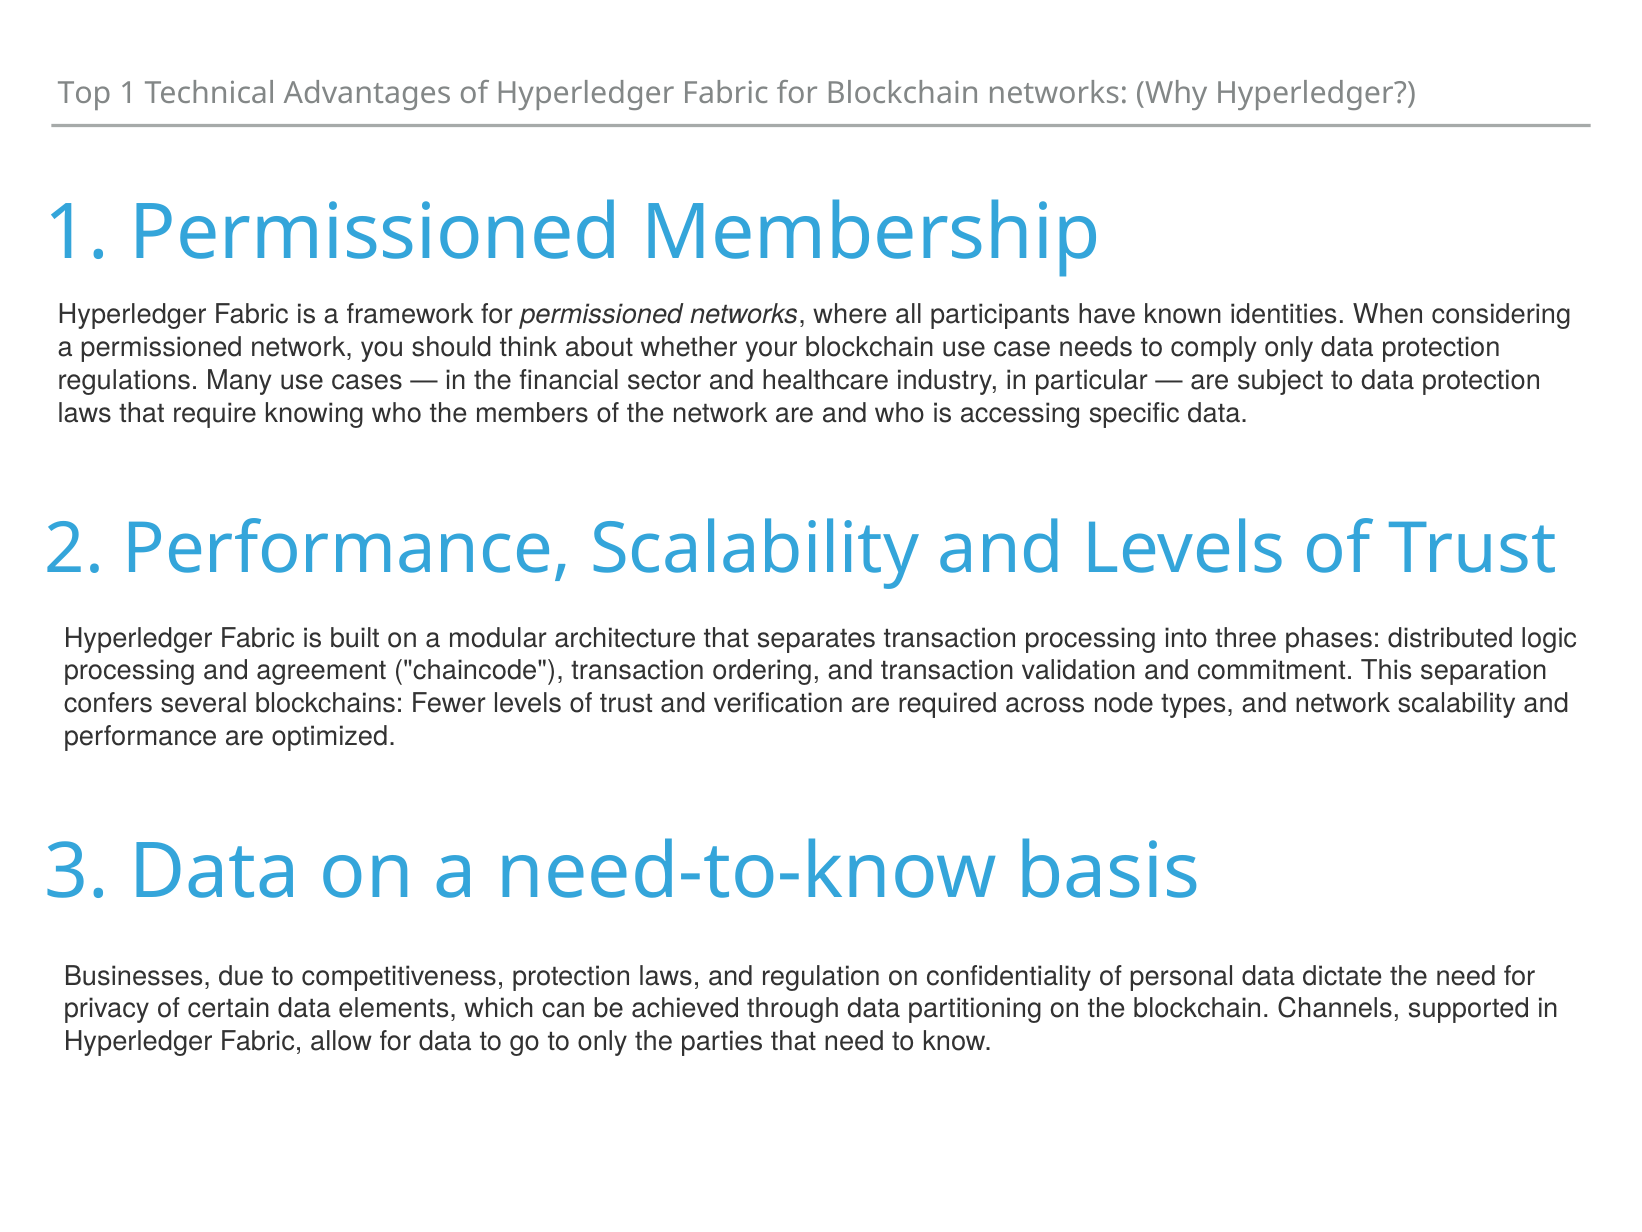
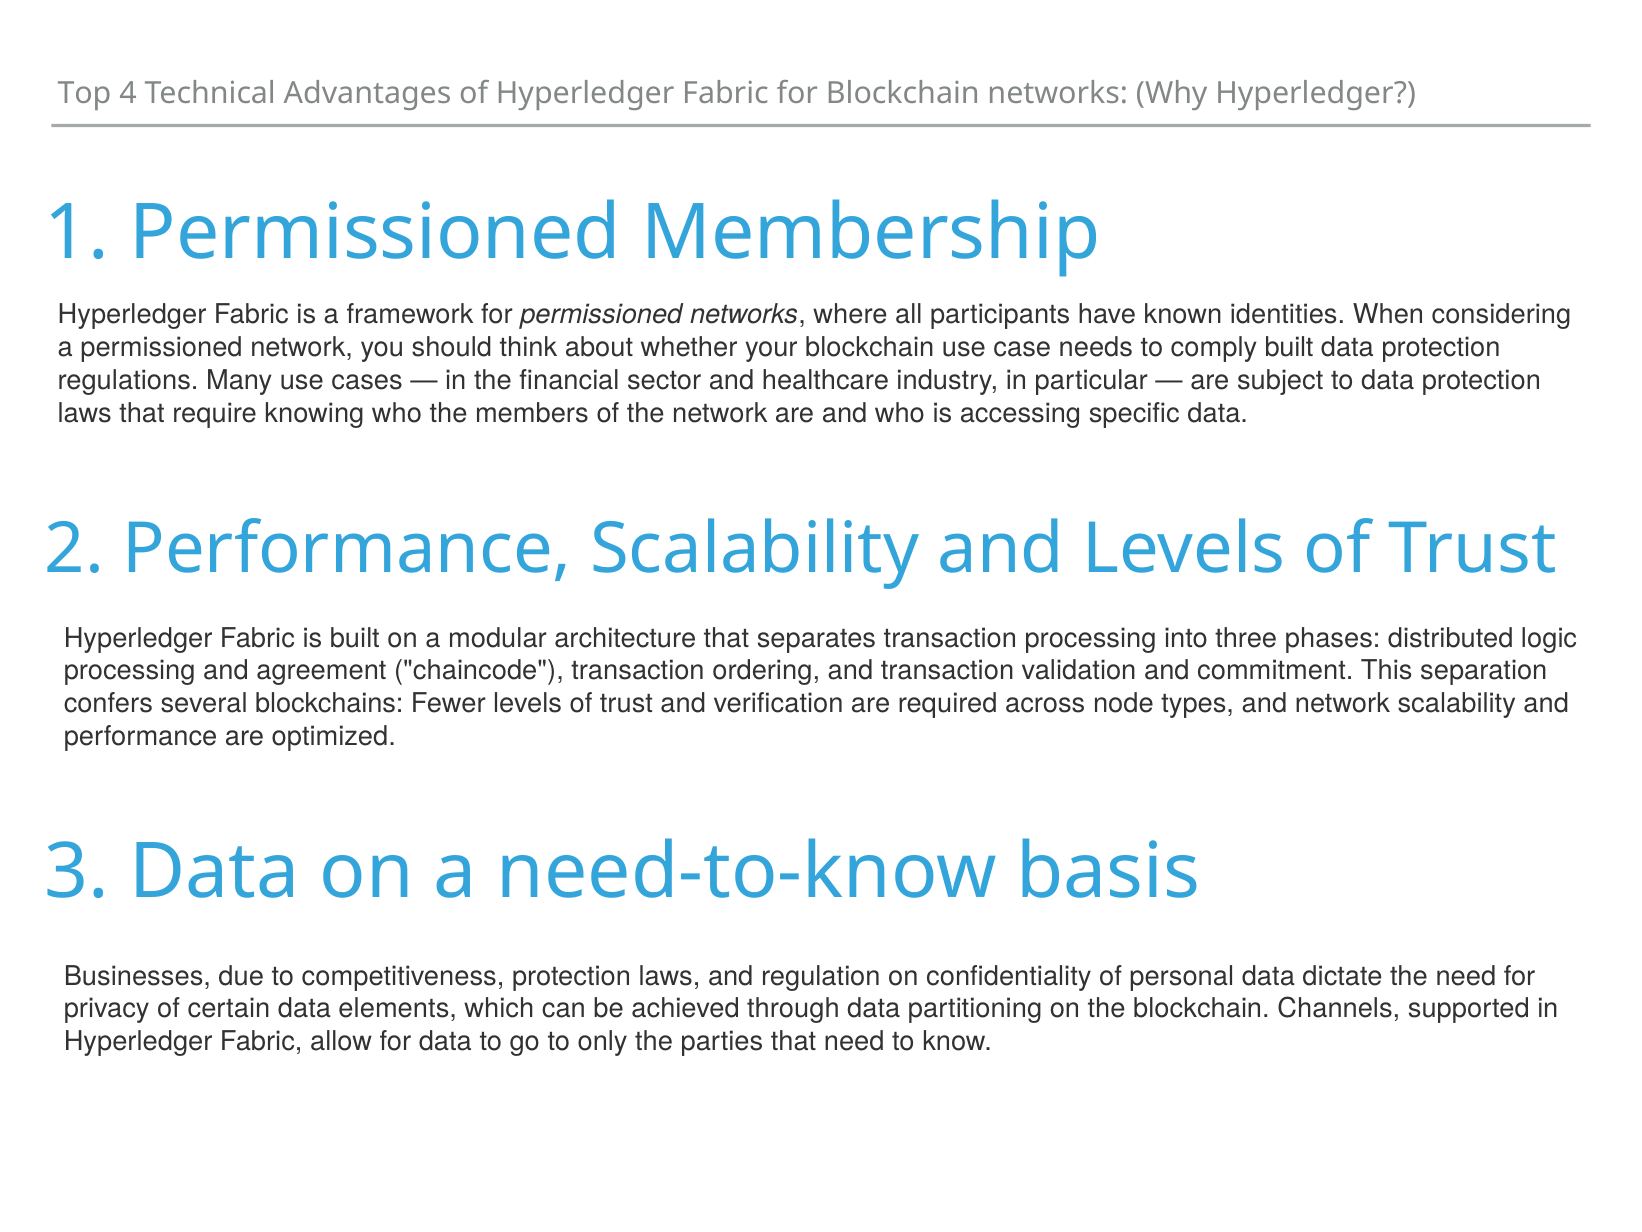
Top 1: 1 -> 4 (128, 93)
comply only: only -> built (1289, 348)
